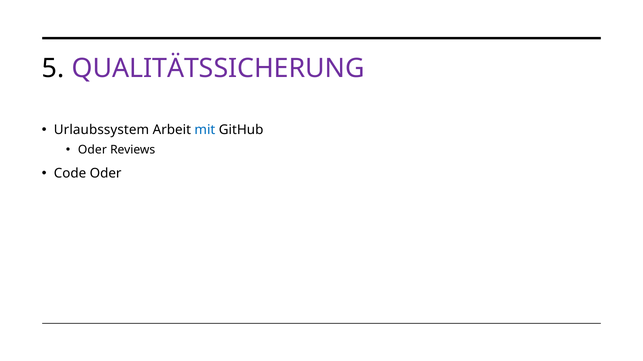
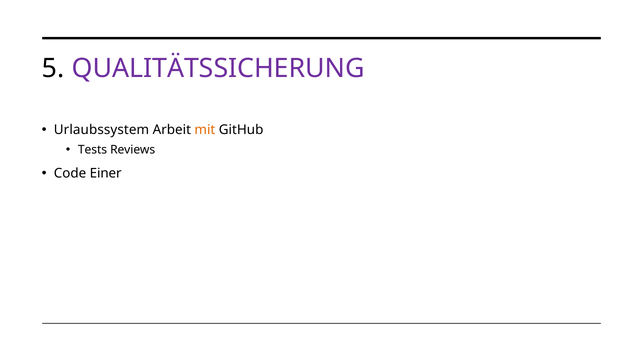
mit colour: blue -> orange (205, 130)
Oder: Oder -> Tests (93, 150)
Code Oder: Oder -> Einer (106, 174)
